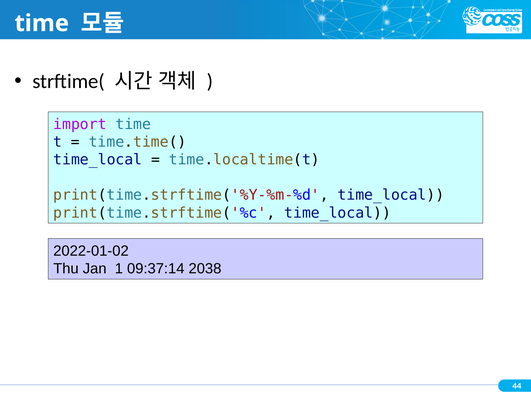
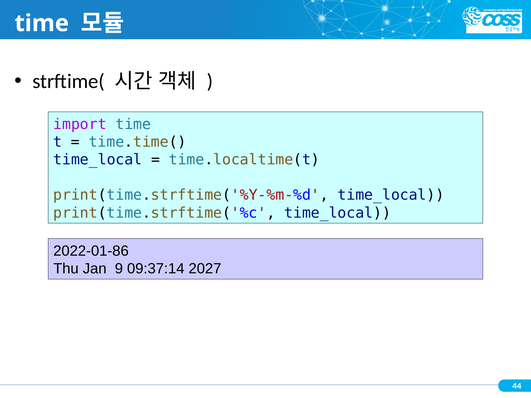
2022-01-02: 2022-01-02 -> 2022-01-86 (91, 251)
1: 1 -> 9 (119, 269)
2038: 2038 -> 2027 (205, 269)
